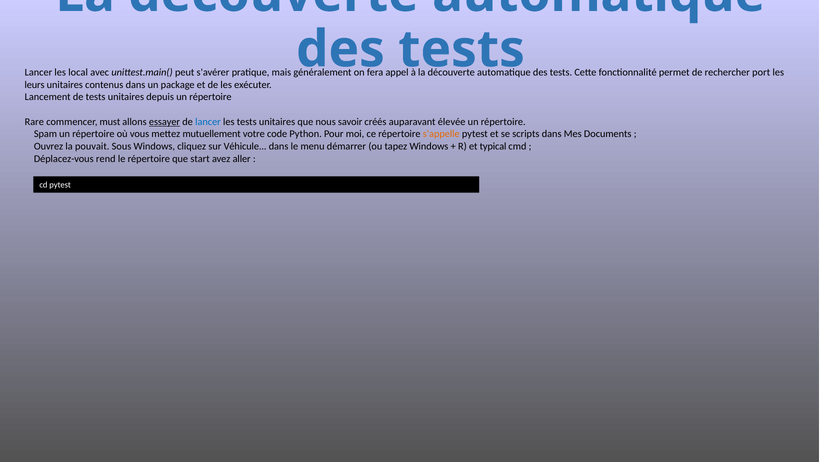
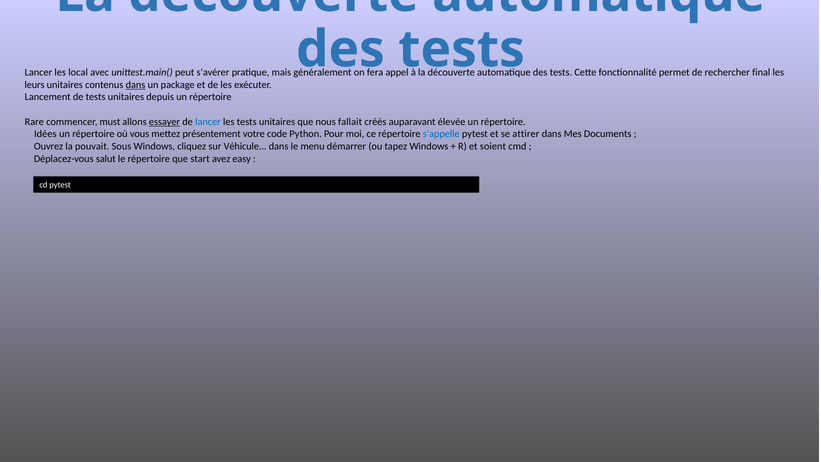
port: port -> final (761, 72)
dans underline: none -> present (136, 85)
savoir: savoir -> fallait (350, 122)
Spam: Spam -> Idées (45, 134)
mutuellement: mutuellement -> présentement (212, 134)
s'appelle colour: orange -> blue (441, 134)
scripts: scripts -> attirer (526, 134)
typical: typical -> soient (493, 146)
rend: rend -> salut (106, 159)
aller: aller -> easy (242, 159)
